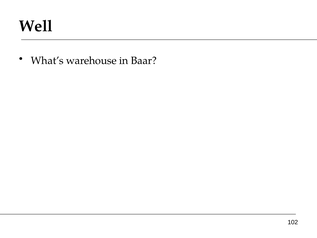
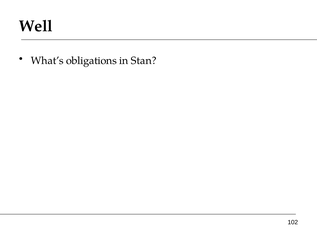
warehouse: warehouse -> obligations (91, 60)
Baar: Baar -> Stan (144, 60)
